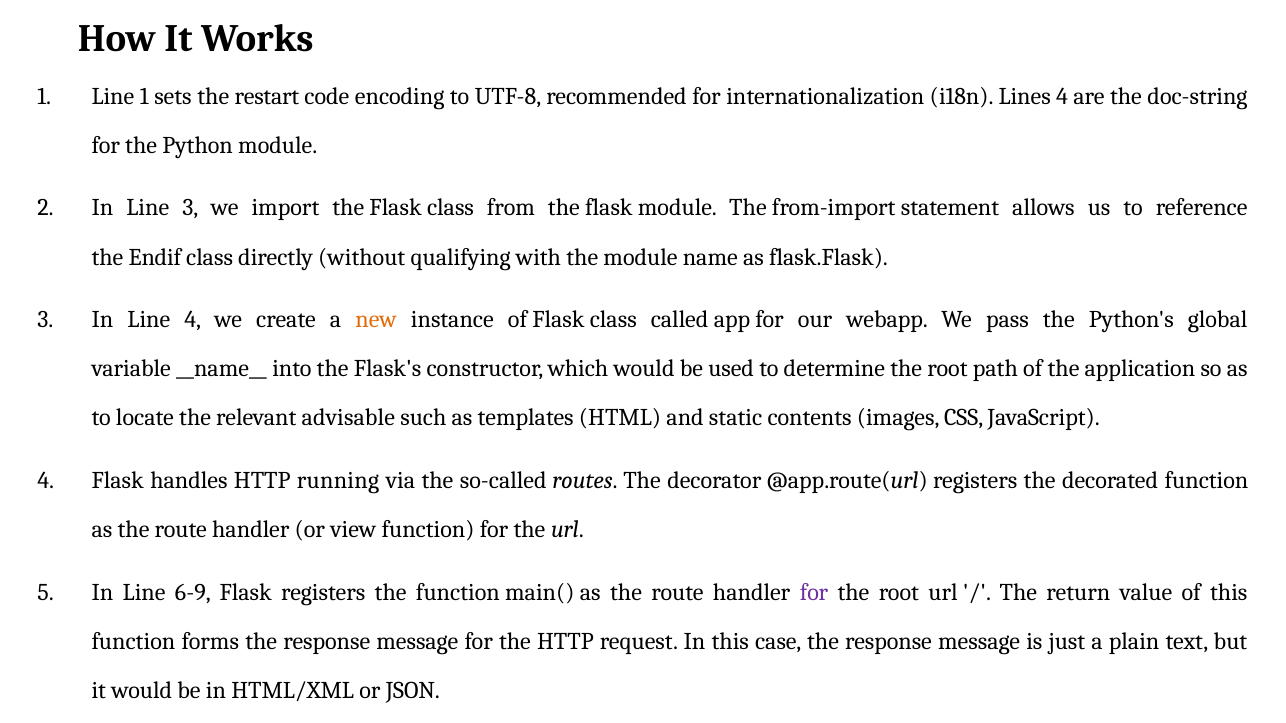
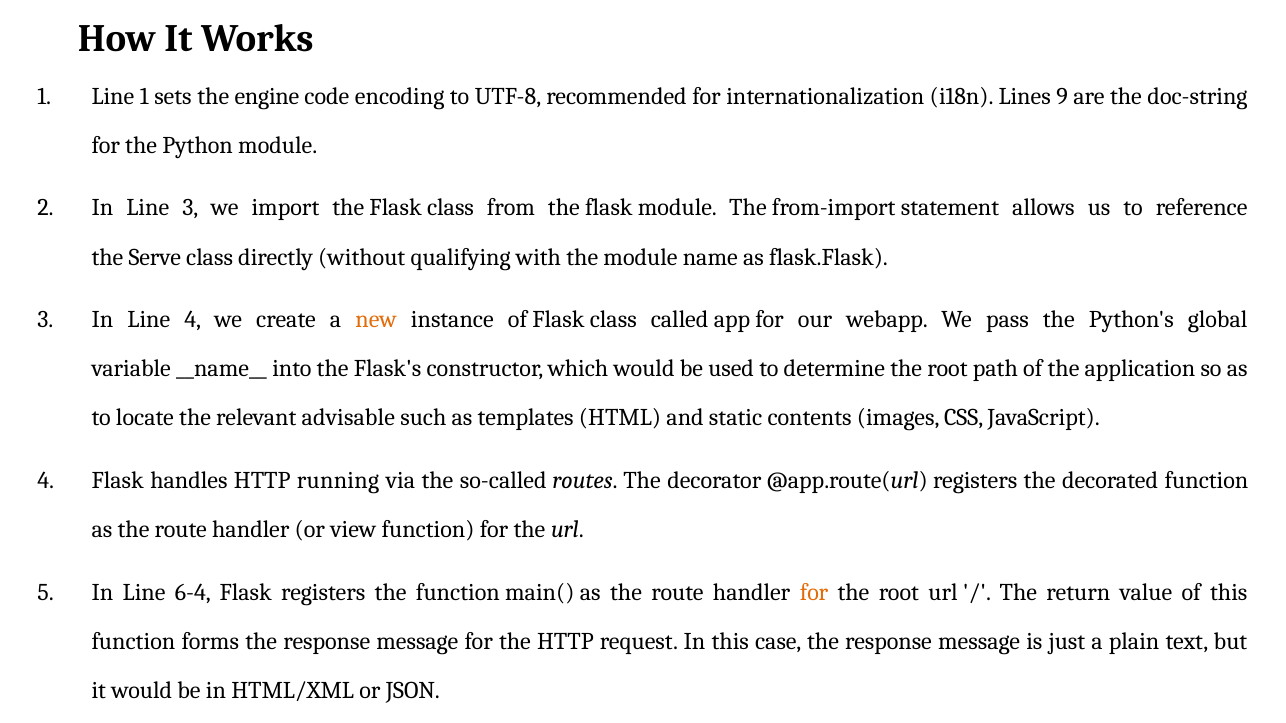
restart: restart -> engine (267, 96)
Lines 4: 4 -> 9 (1062, 96)
Endif: Endif -> Serve (155, 257)
6-9: 6-9 -> 6-4 (193, 593)
for colour: purple -> orange (814, 593)
